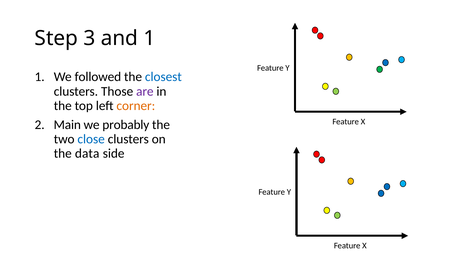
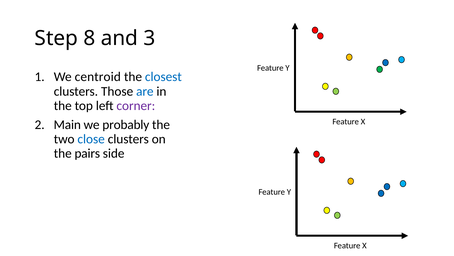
3: 3 -> 8 (89, 38)
and 1: 1 -> 3 (149, 38)
followed: followed -> centroid (98, 77)
are colour: purple -> blue (145, 91)
corner colour: orange -> purple (136, 105)
data: data -> pairs (87, 153)
